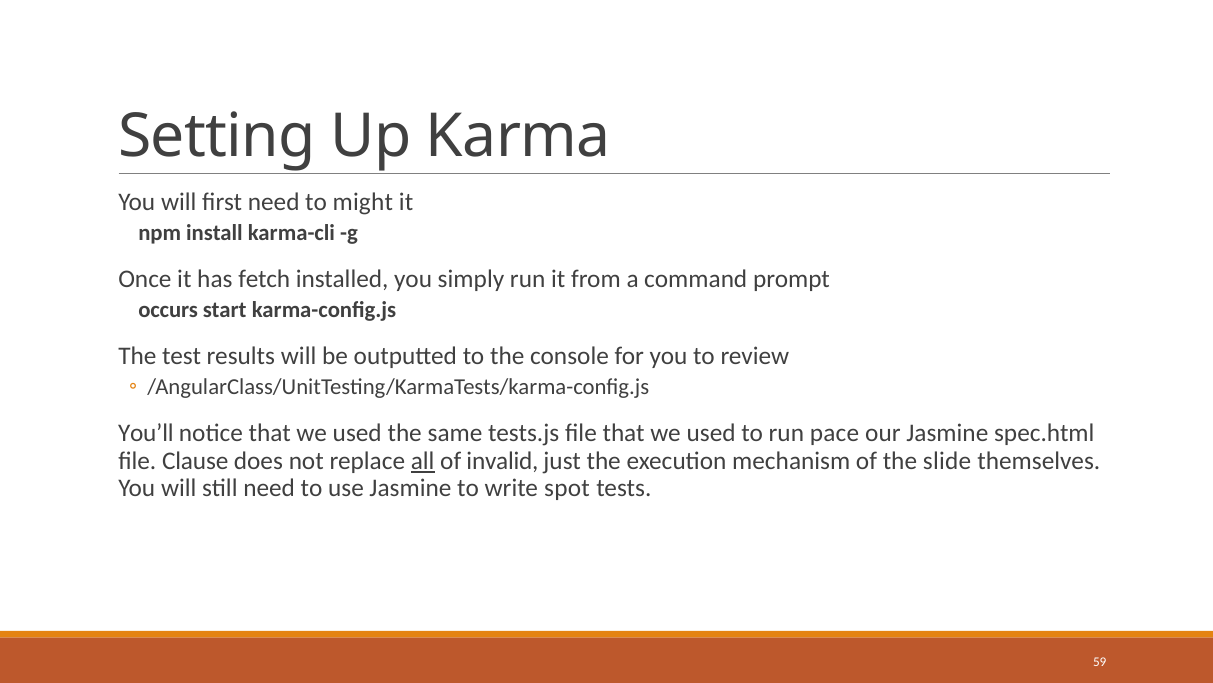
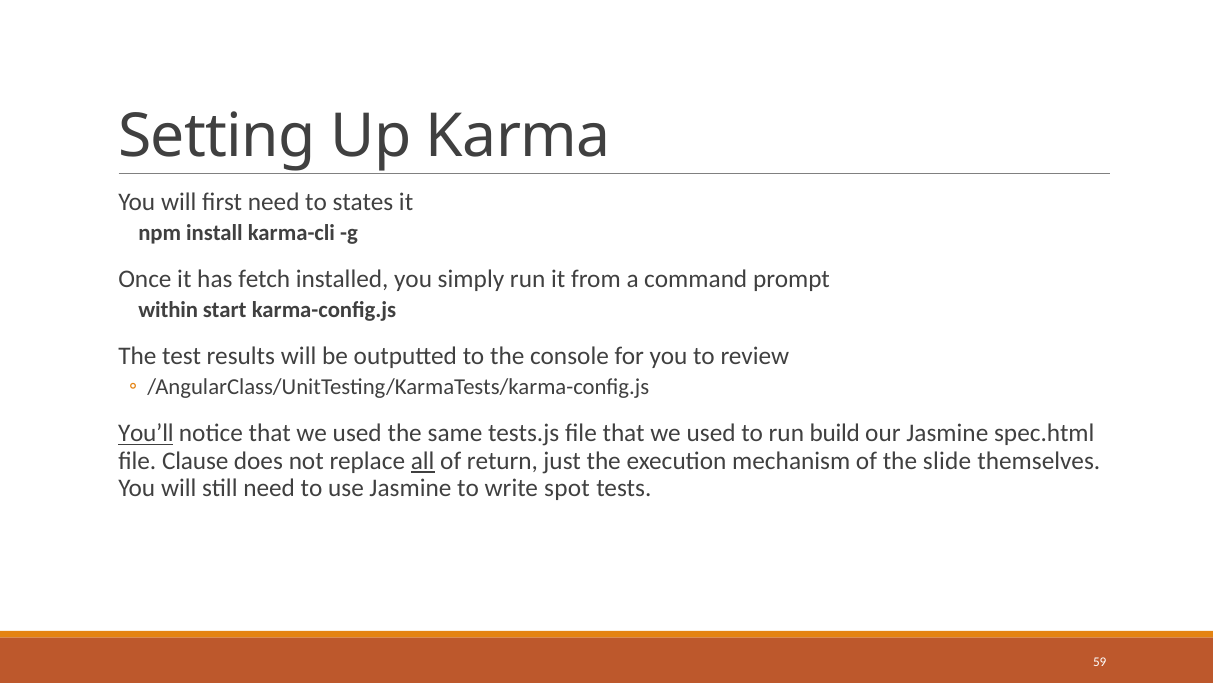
might: might -> states (363, 202)
occurs: occurs -> within (168, 310)
You’ll underline: none -> present (146, 433)
pace: pace -> build (835, 433)
invalid: invalid -> return (502, 460)
